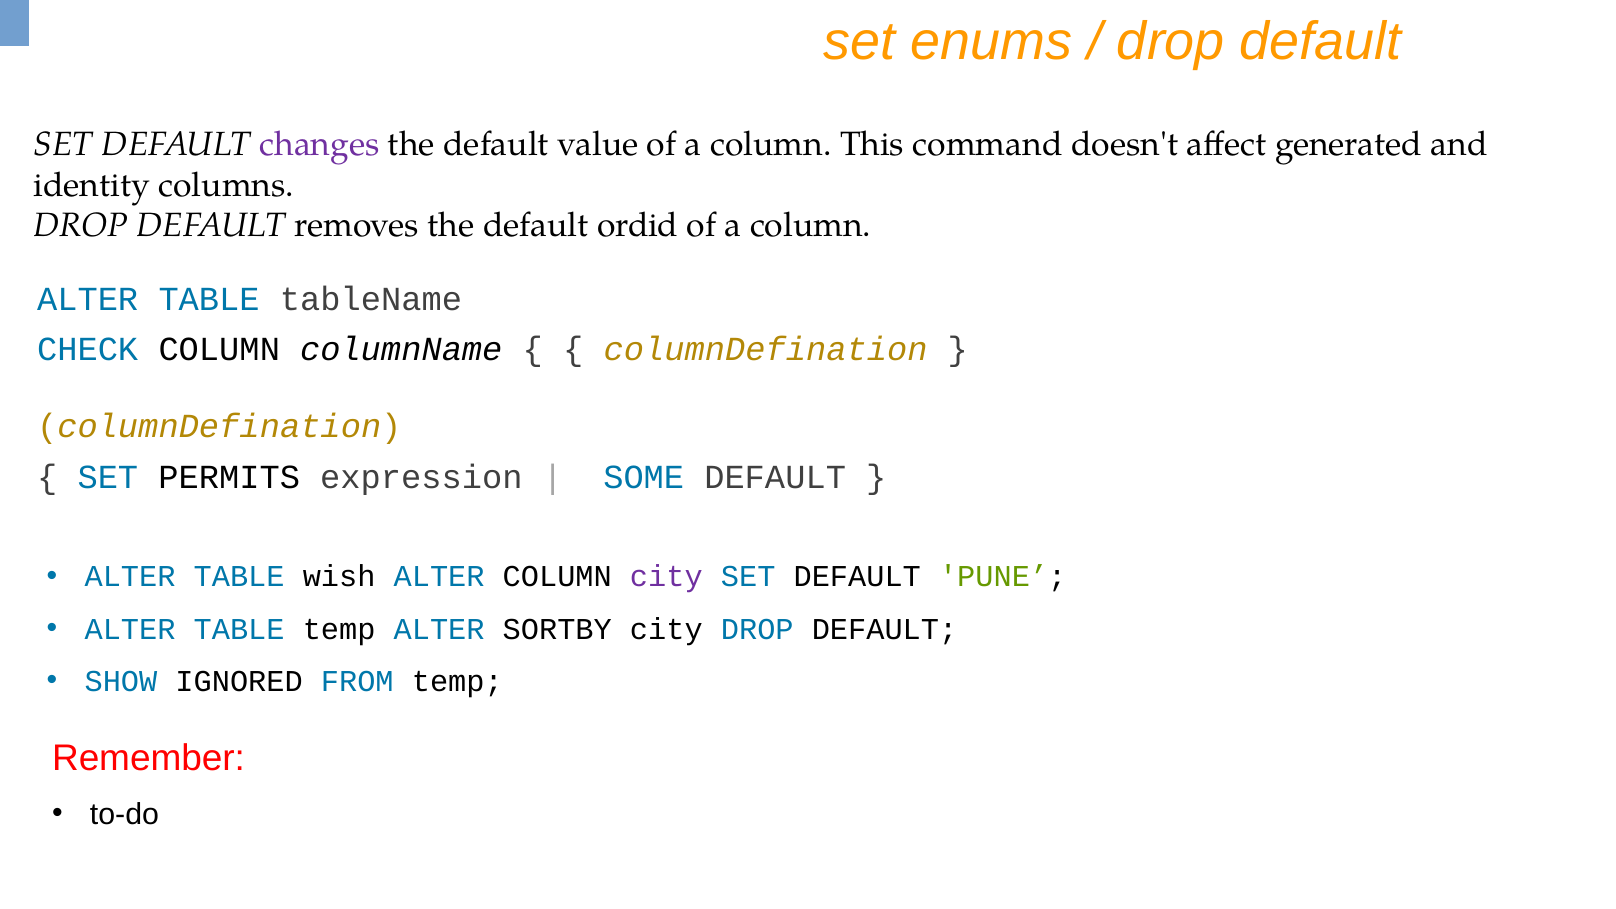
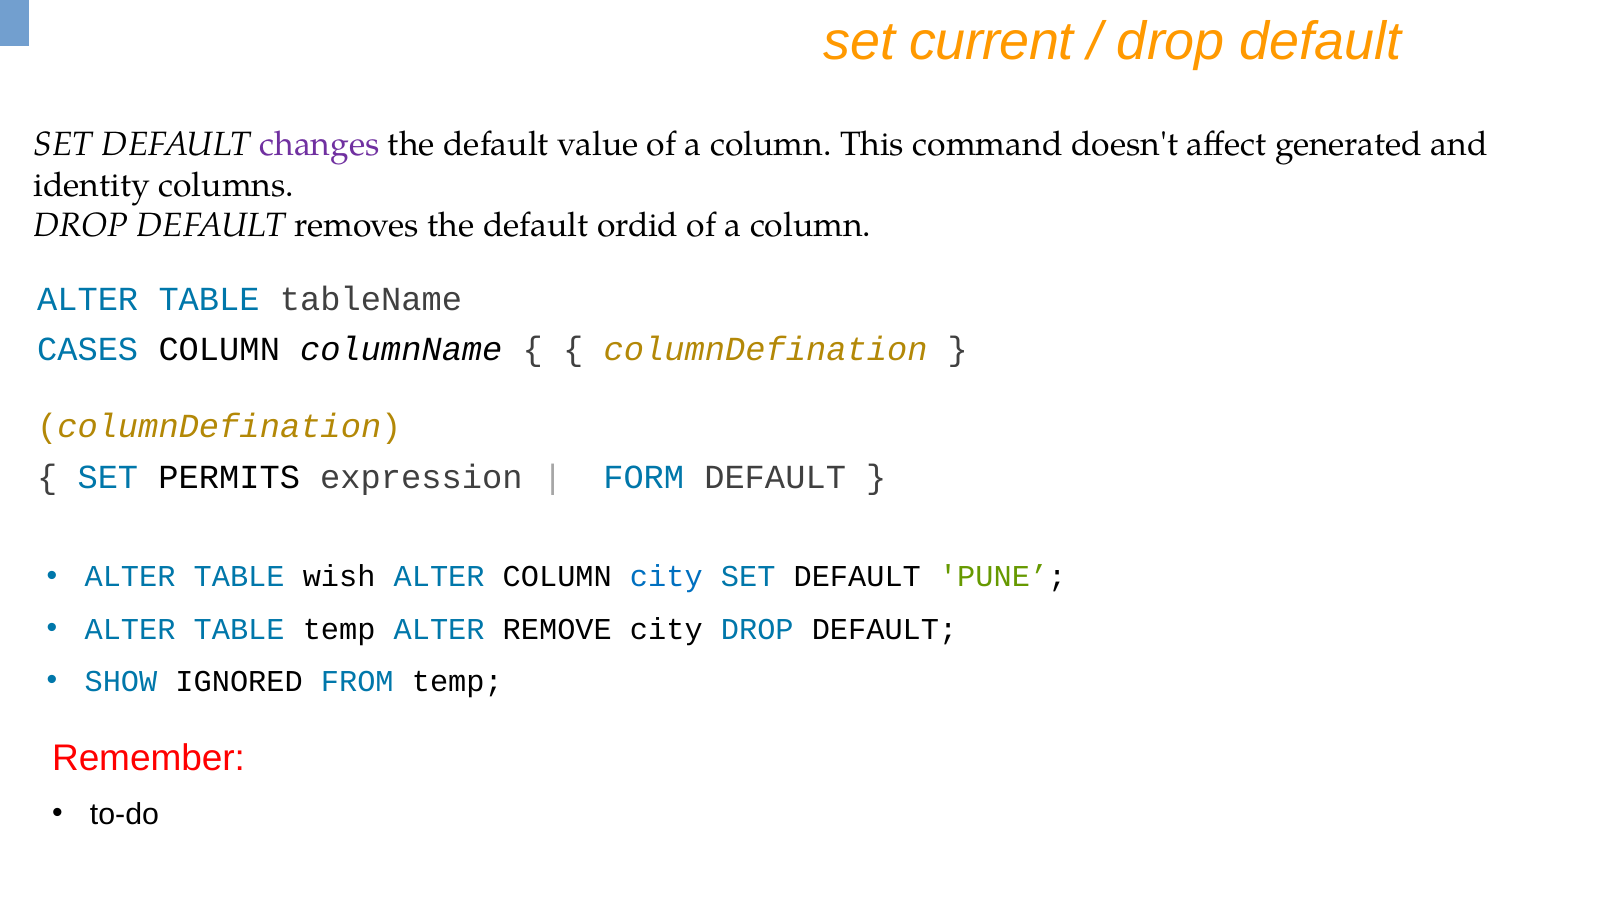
enums: enums -> current (991, 42)
CHECK: CHECK -> CASES (88, 350)
SOME: SOME -> FORM (644, 477)
city colour: purple -> blue (666, 577)
SORTBY: SORTBY -> REMOVE (557, 629)
